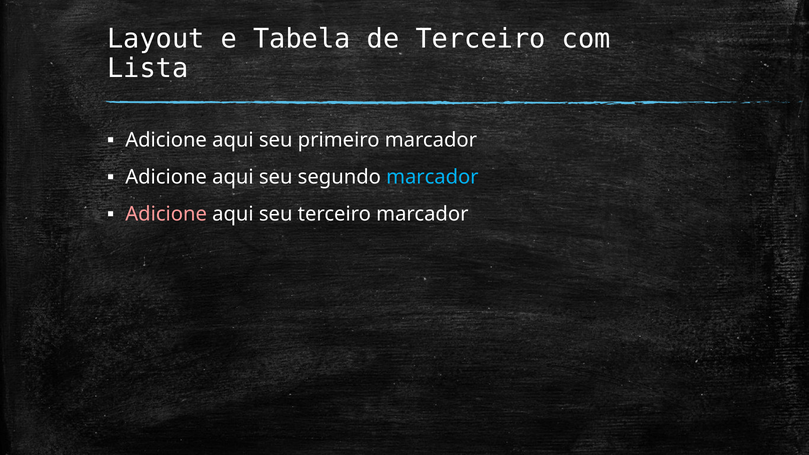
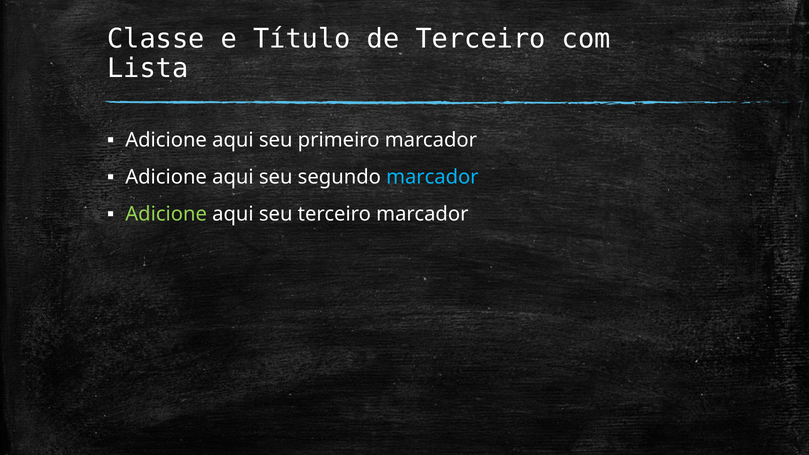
Layout: Layout -> Classe (156, 39)
Tabela: Tabela -> Título (302, 39)
Adicione colour: pink -> light green (166, 214)
